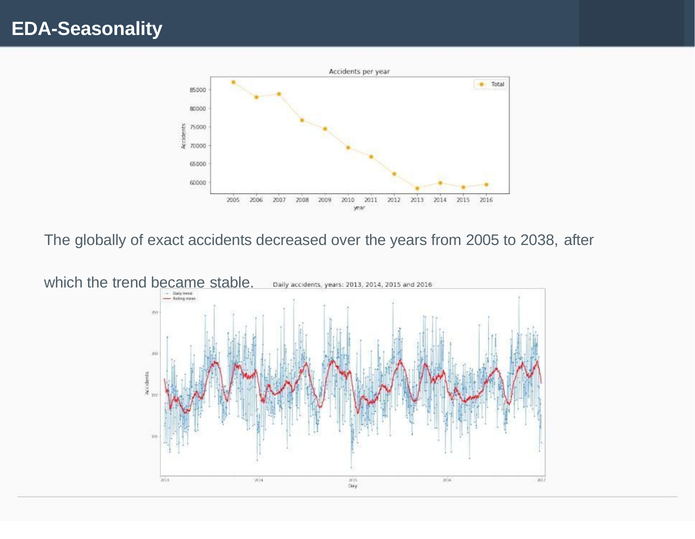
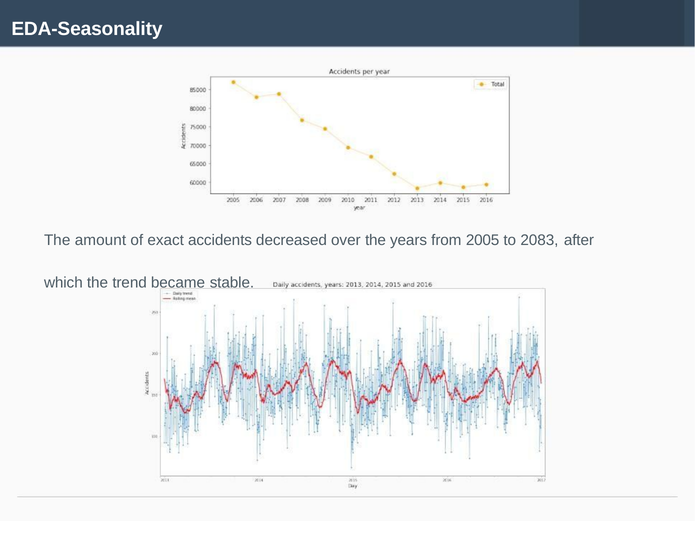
globally: globally -> amount (100, 240)
2038: 2038 -> 2083 (539, 240)
